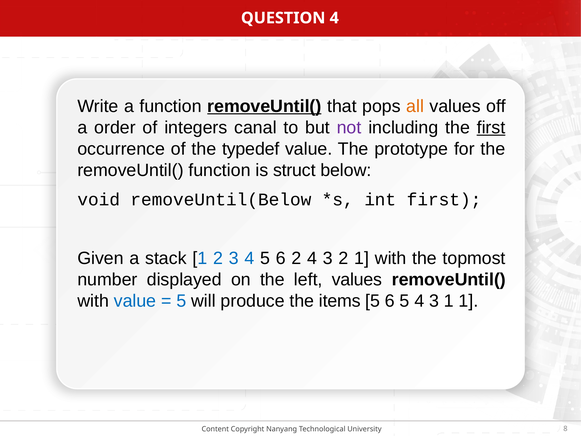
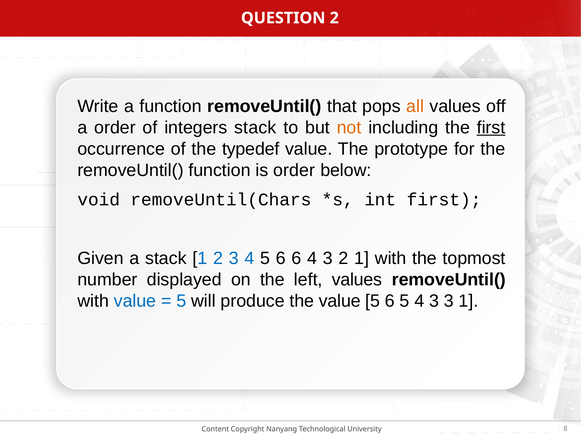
QUESTION 4: 4 -> 2 (334, 18)
removeUntil( underline: present -> none (264, 106)
integers canal: canal -> stack (255, 128)
not colour: purple -> orange (349, 128)
is struct: struct -> order (294, 170)
removeUntil(Below: removeUntil(Below -> removeUntil(Chars (221, 199)
6 2: 2 -> 6 (297, 258)
the items: items -> value (340, 301)
3 1: 1 -> 3 (449, 301)
